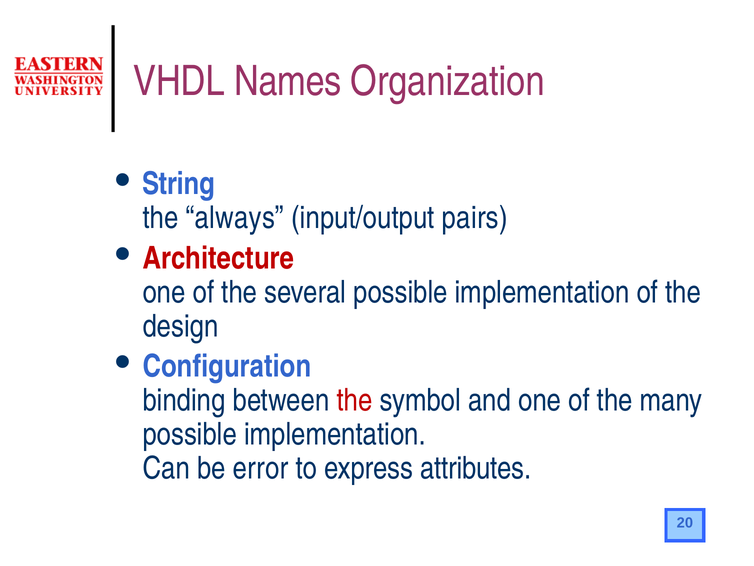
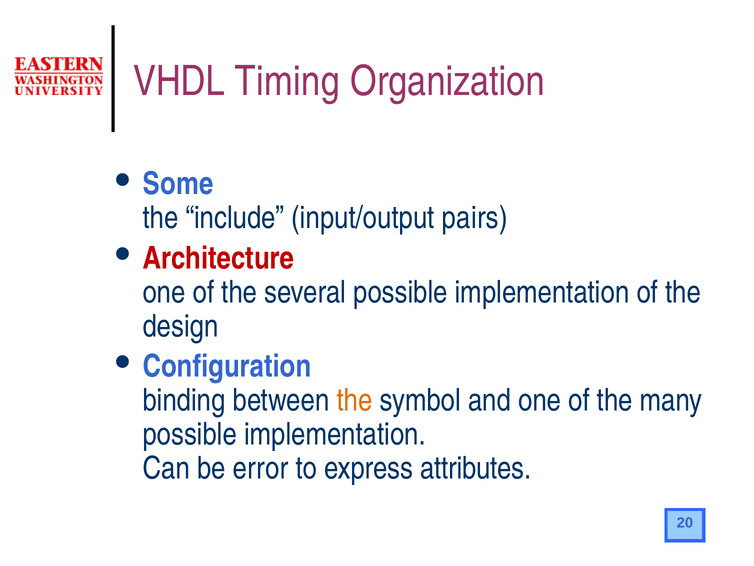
Names: Names -> Timing (287, 82)
String: String -> Some (178, 184)
always: always -> include (235, 218)
the colour: red -> orange (354, 400)
